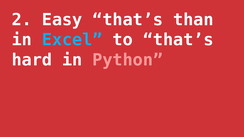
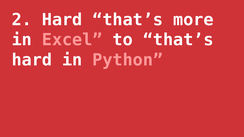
2 Easy: Easy -> Hard (62, 20)
than: than -> more (193, 20)
Excel colour: light blue -> pink (72, 40)
